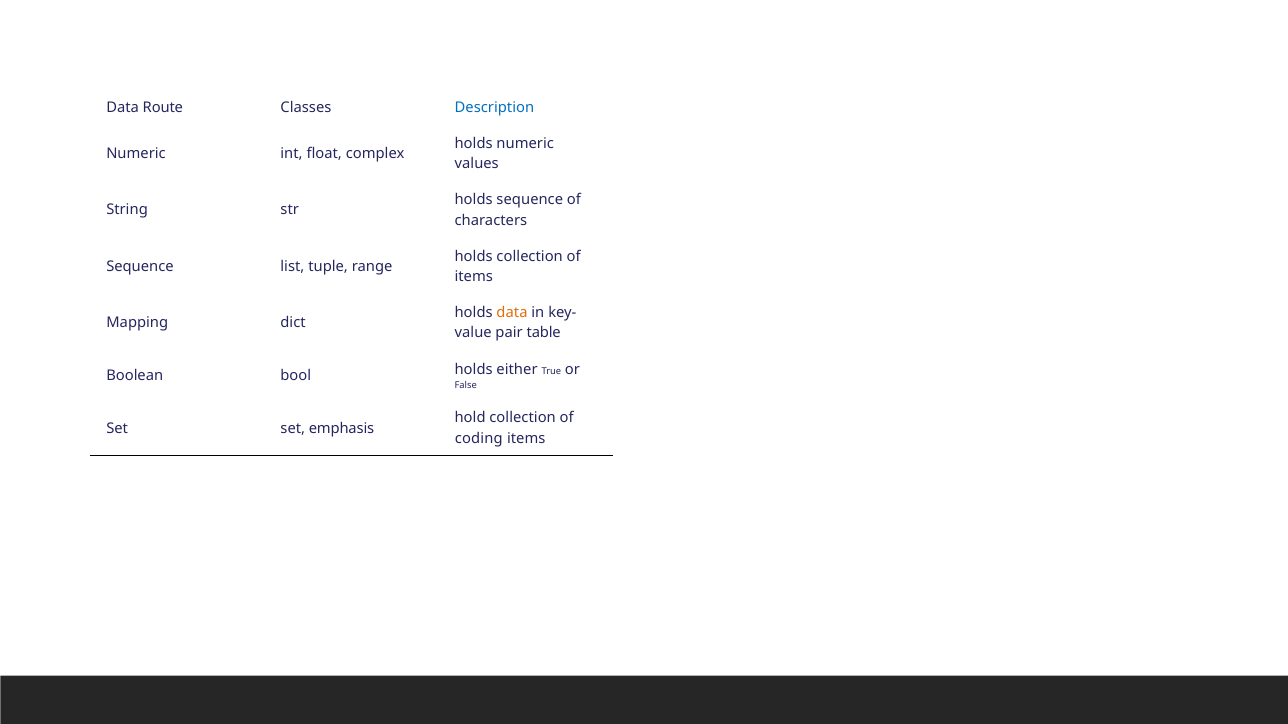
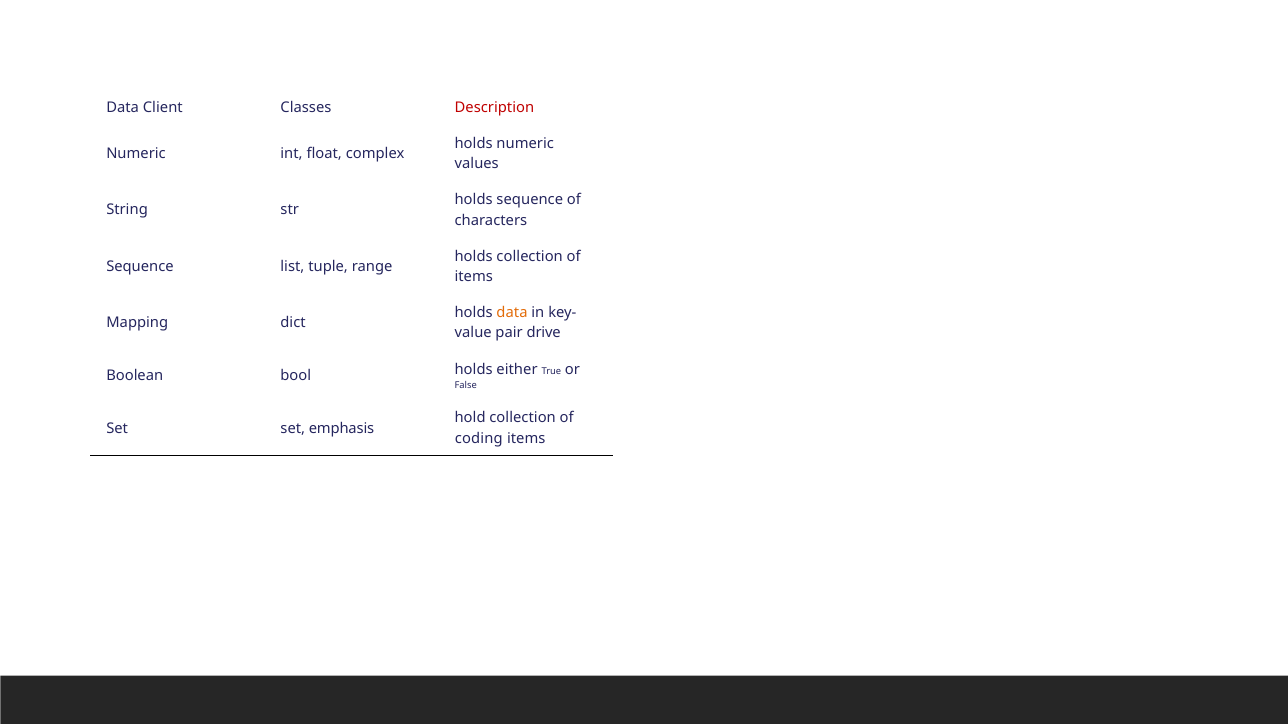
Route: Route -> Client (163, 108)
Description colour: blue -> red (494, 108)
table: table -> drive (544, 333)
